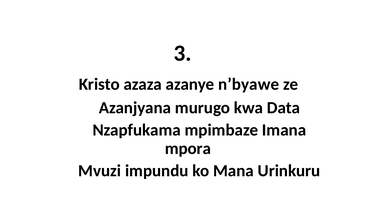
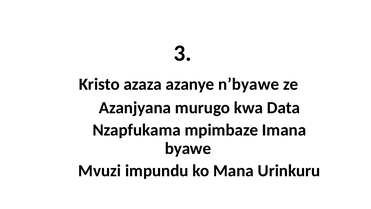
mpora: mpora -> byawe (188, 148)
